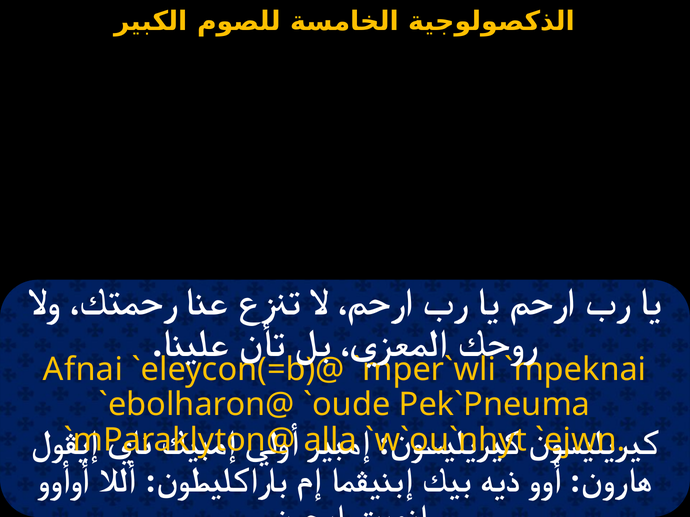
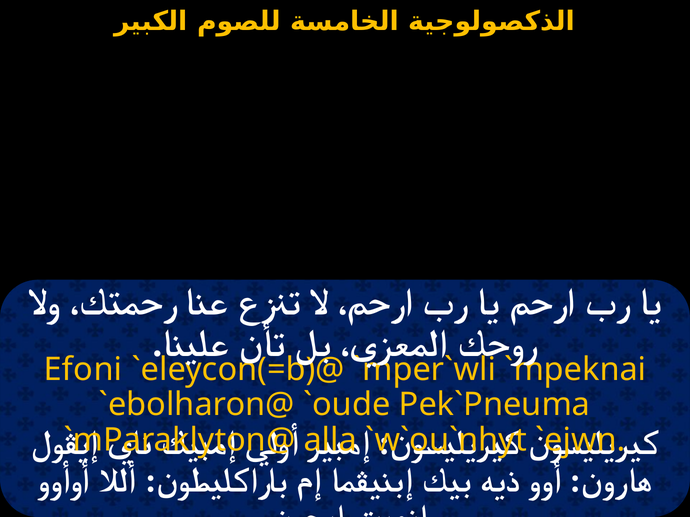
Afnai: Afnai -> Efoni (83, 370)
